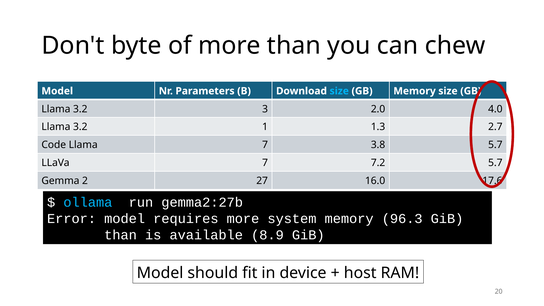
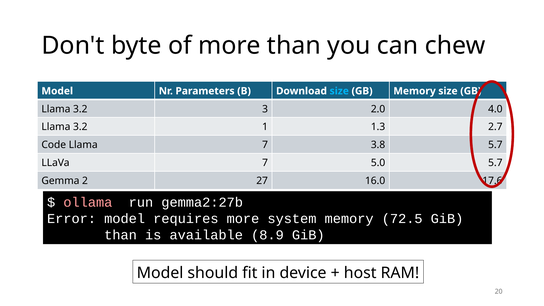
7.2: 7.2 -> 5.0 (378, 163)
ollama colour: light blue -> pink (88, 202)
96.3: 96.3 -> 72.5 (402, 219)
